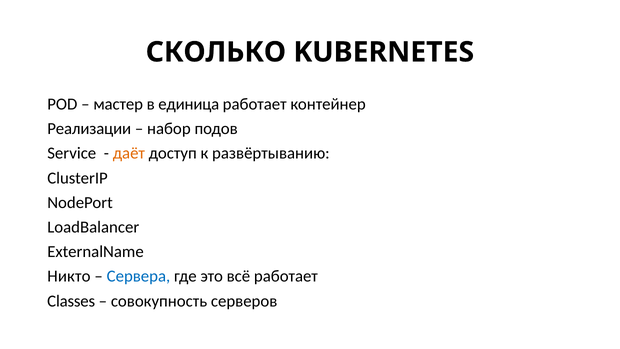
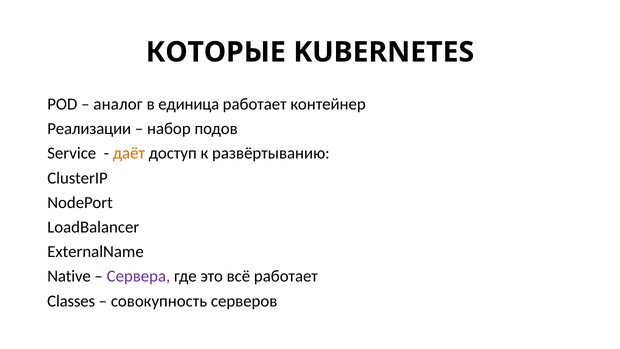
СКОЛЬКО: СКОЛЬКО -> КОТОРЫЕ (216, 52)
мастер: мастер -> аналог (118, 104)
Никто: Никто -> Native (69, 276)
Сервера colour: blue -> purple (138, 276)
